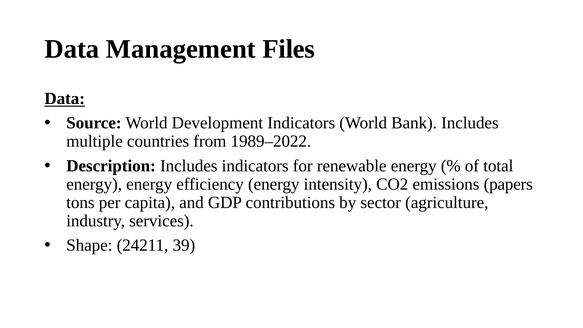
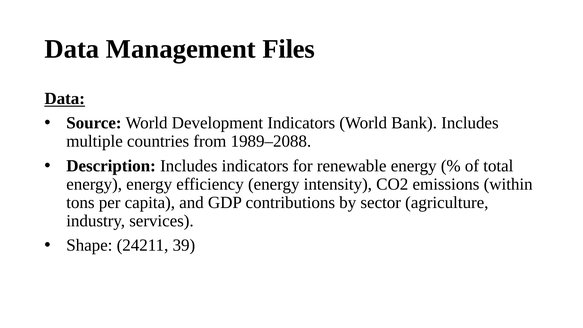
1989–2022: 1989–2022 -> 1989–2088 (271, 141)
papers: papers -> within (508, 184)
